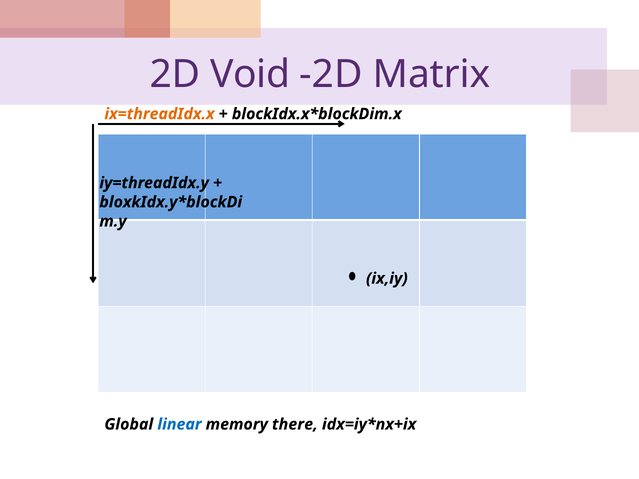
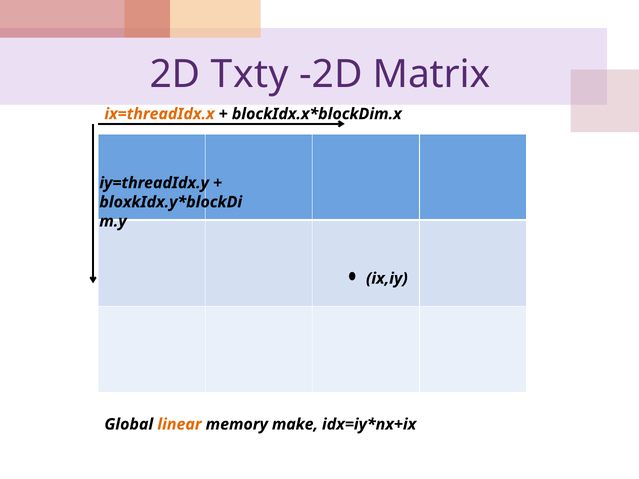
Void: Void -> Txty (250, 75)
linear colour: blue -> orange (179, 425)
there: there -> make (295, 425)
